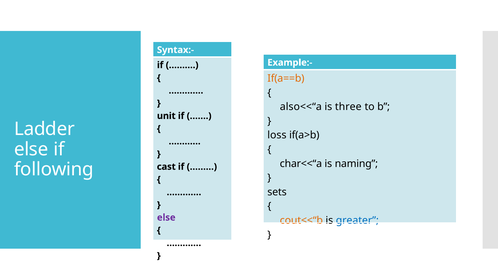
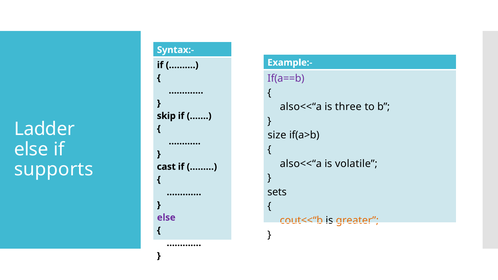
If(a==b colour: orange -> purple (286, 79)
unit: unit -> skip (166, 116)
loss: loss -> size (277, 135)
char<<“a: char<<“a -> also<<“a (301, 164)
naming: naming -> volatile (356, 164)
following: following -> supports (54, 169)
greater colour: blue -> orange (357, 220)
